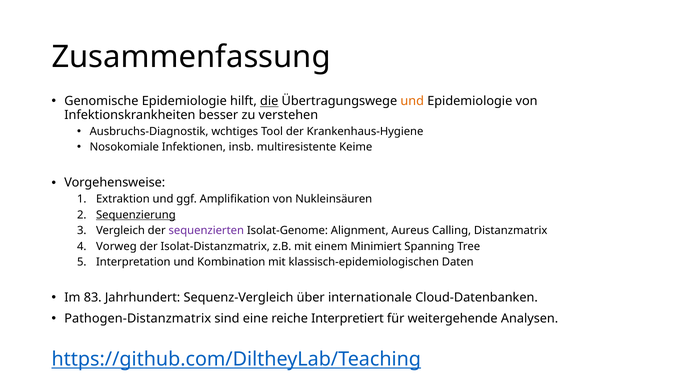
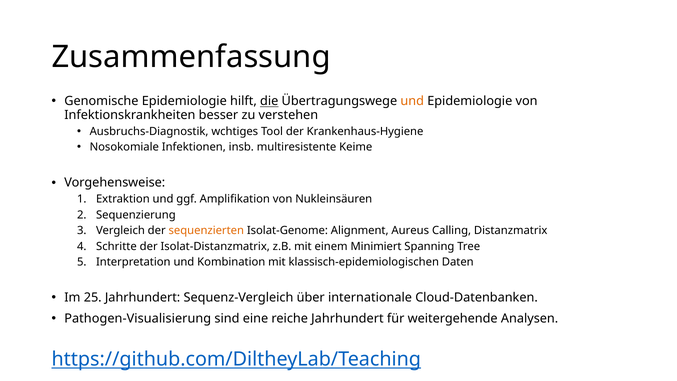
Sequenzierung underline: present -> none (136, 215)
sequenzierten colour: purple -> orange (206, 231)
Vorweg: Vorweg -> Schritte (116, 246)
83: 83 -> 25 (93, 298)
Pathogen-Distanzmatrix: Pathogen-Distanzmatrix -> Pathogen-Visualisierung (138, 318)
reiche Interpretiert: Interpretiert -> Jahrhundert (347, 318)
